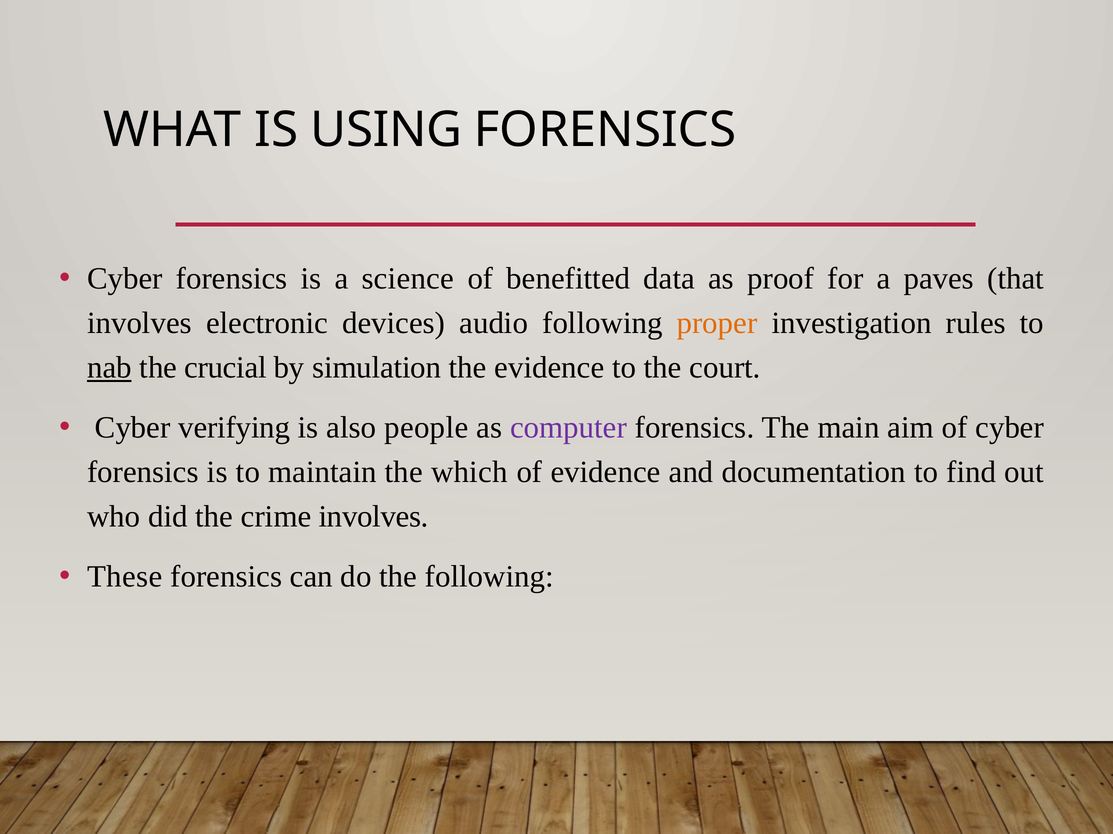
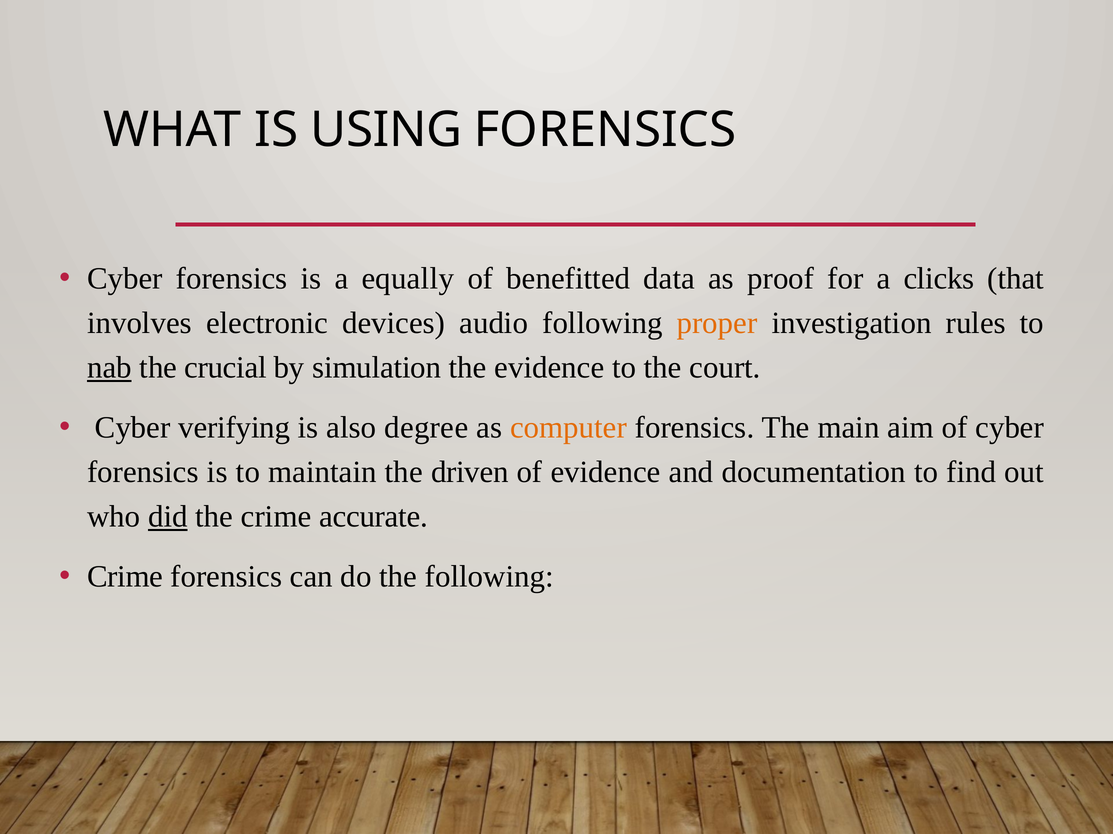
science: science -> equally (408, 279)
paves: paves -> clicks (939, 279)
people: people -> degree (426, 428)
computer colour: purple -> orange (569, 428)
which: which -> driven (470, 473)
did underline: none -> present (168, 517)
crime involves: involves -> accurate (374, 517)
These: These -> Crime (125, 577)
